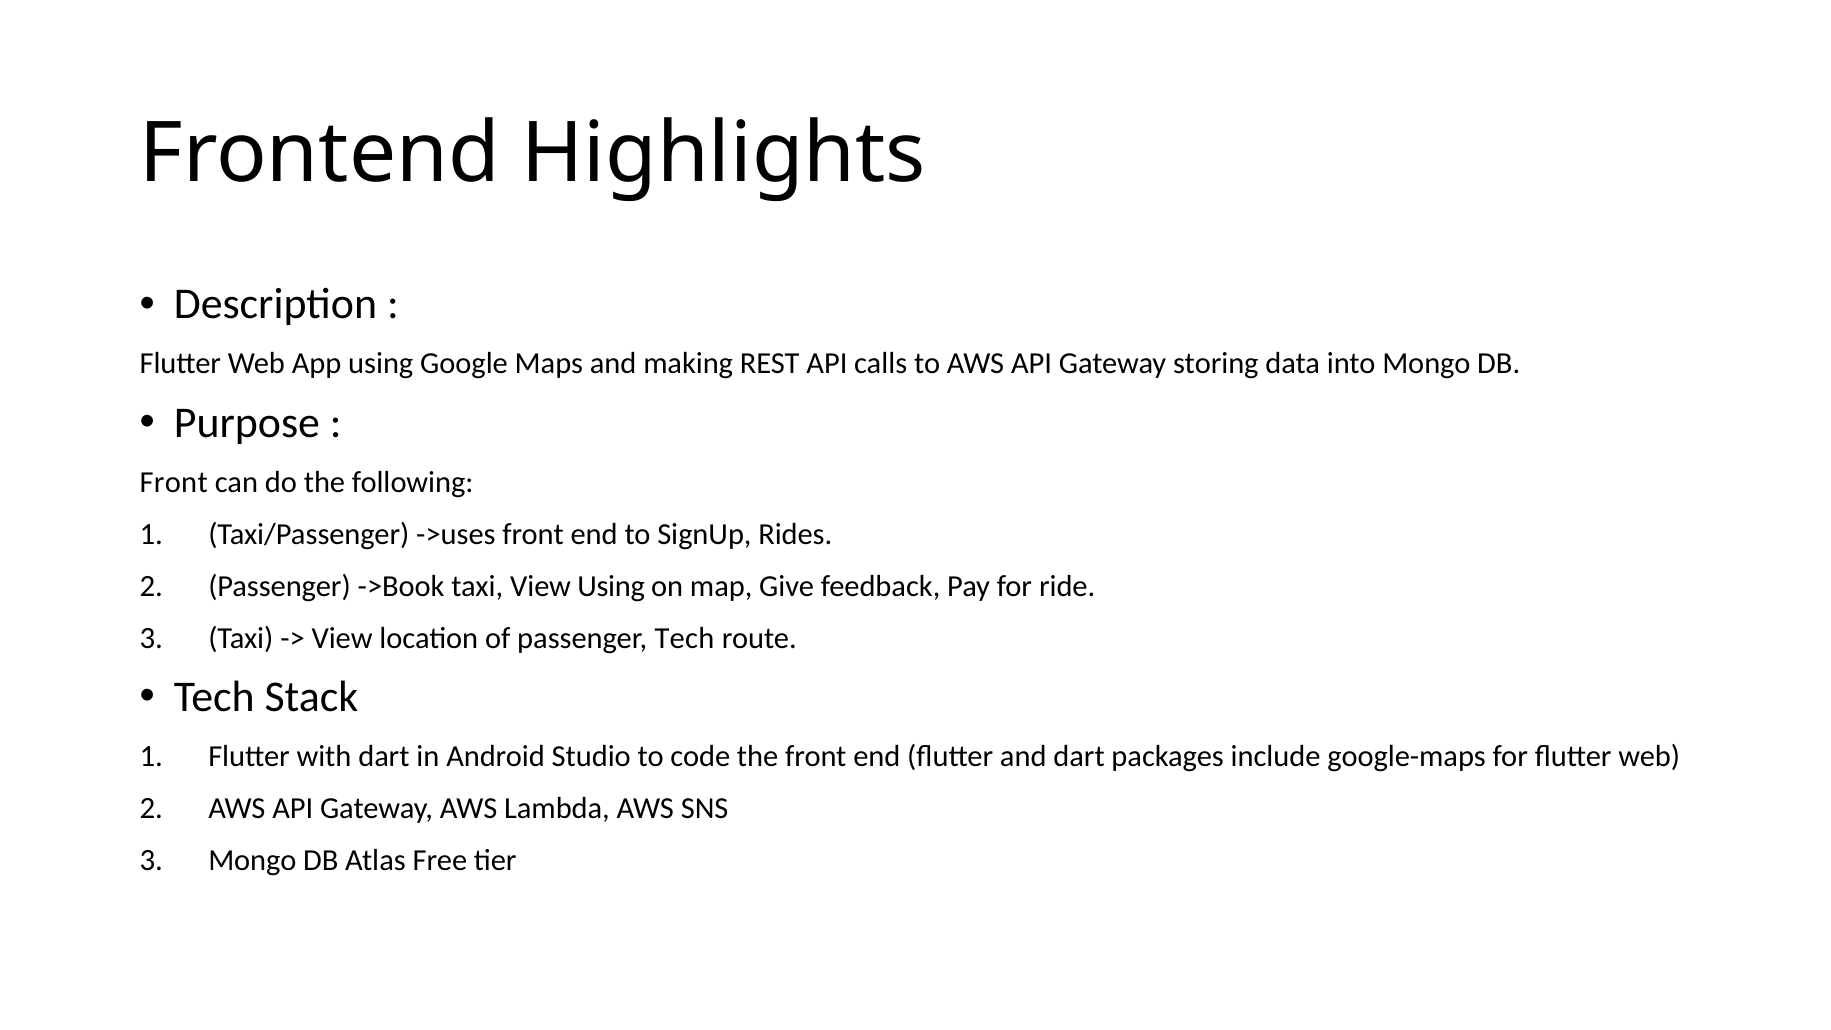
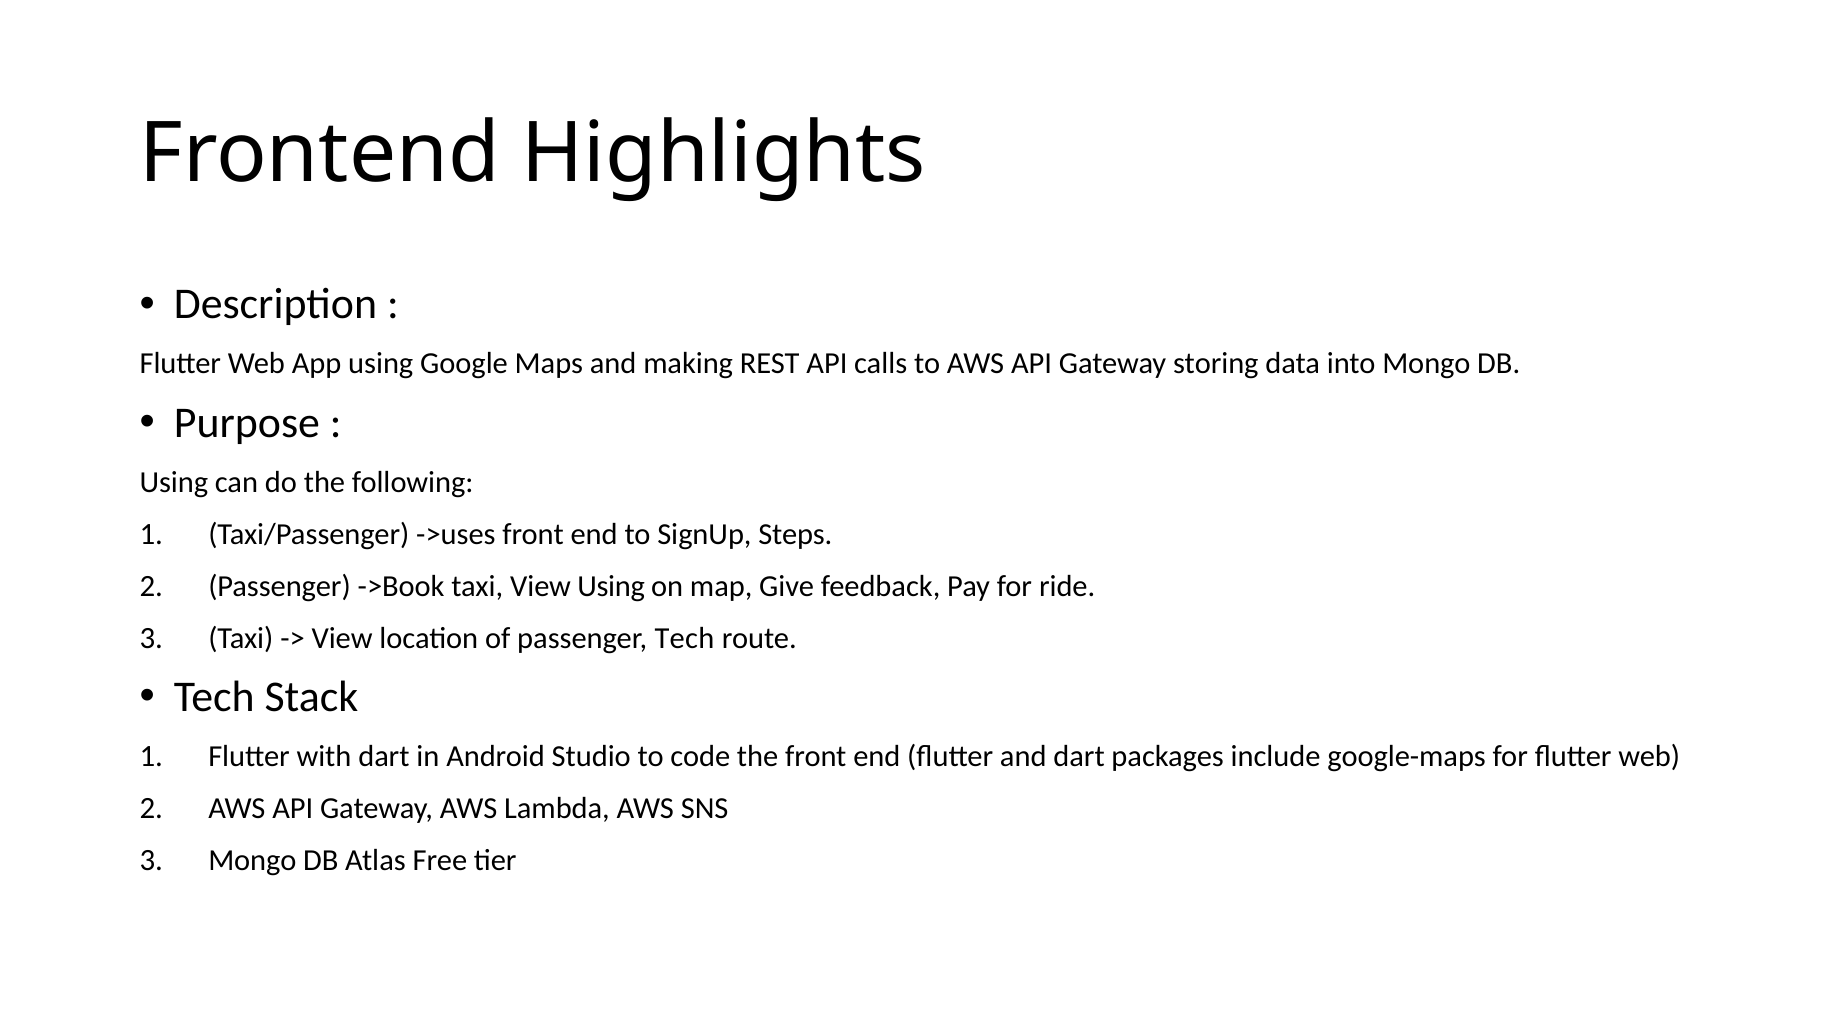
Front: Front -> Using (174, 482)
Rides: Rides -> Steps (795, 534)
